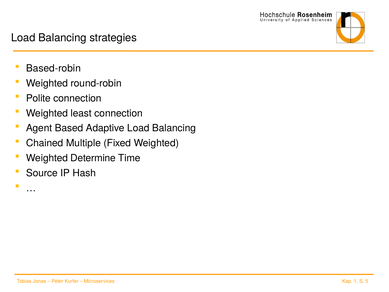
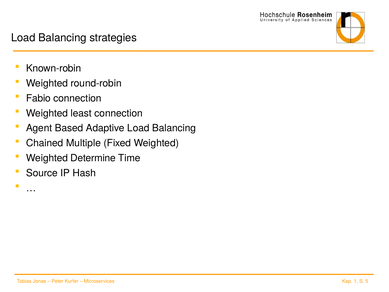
Based-robin: Based-robin -> Known-robin (54, 68)
Polite: Polite -> Fabio (38, 98)
